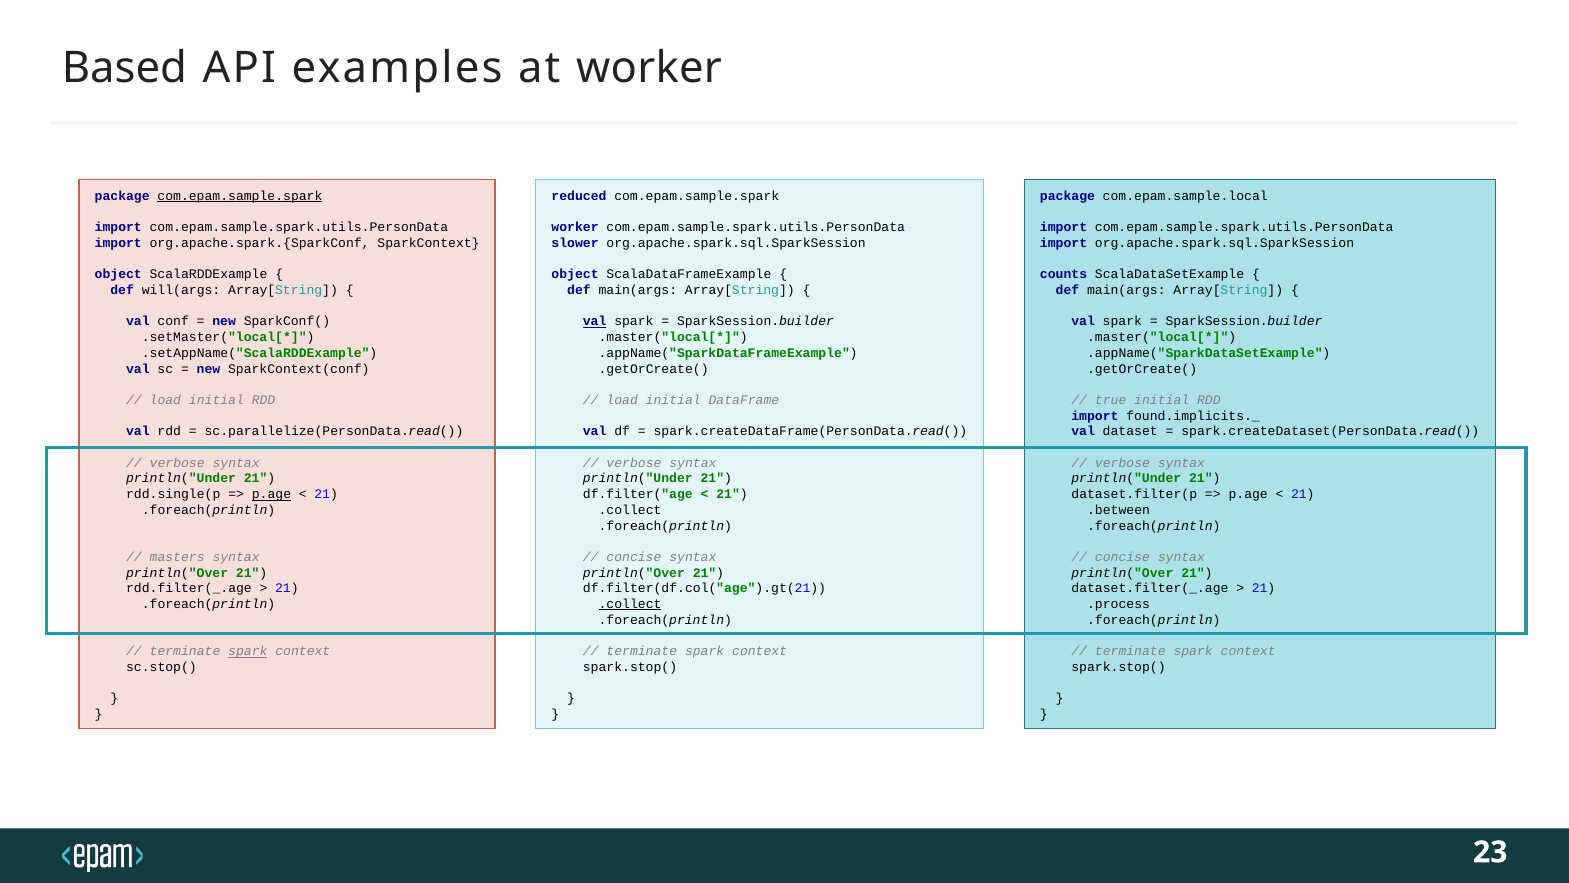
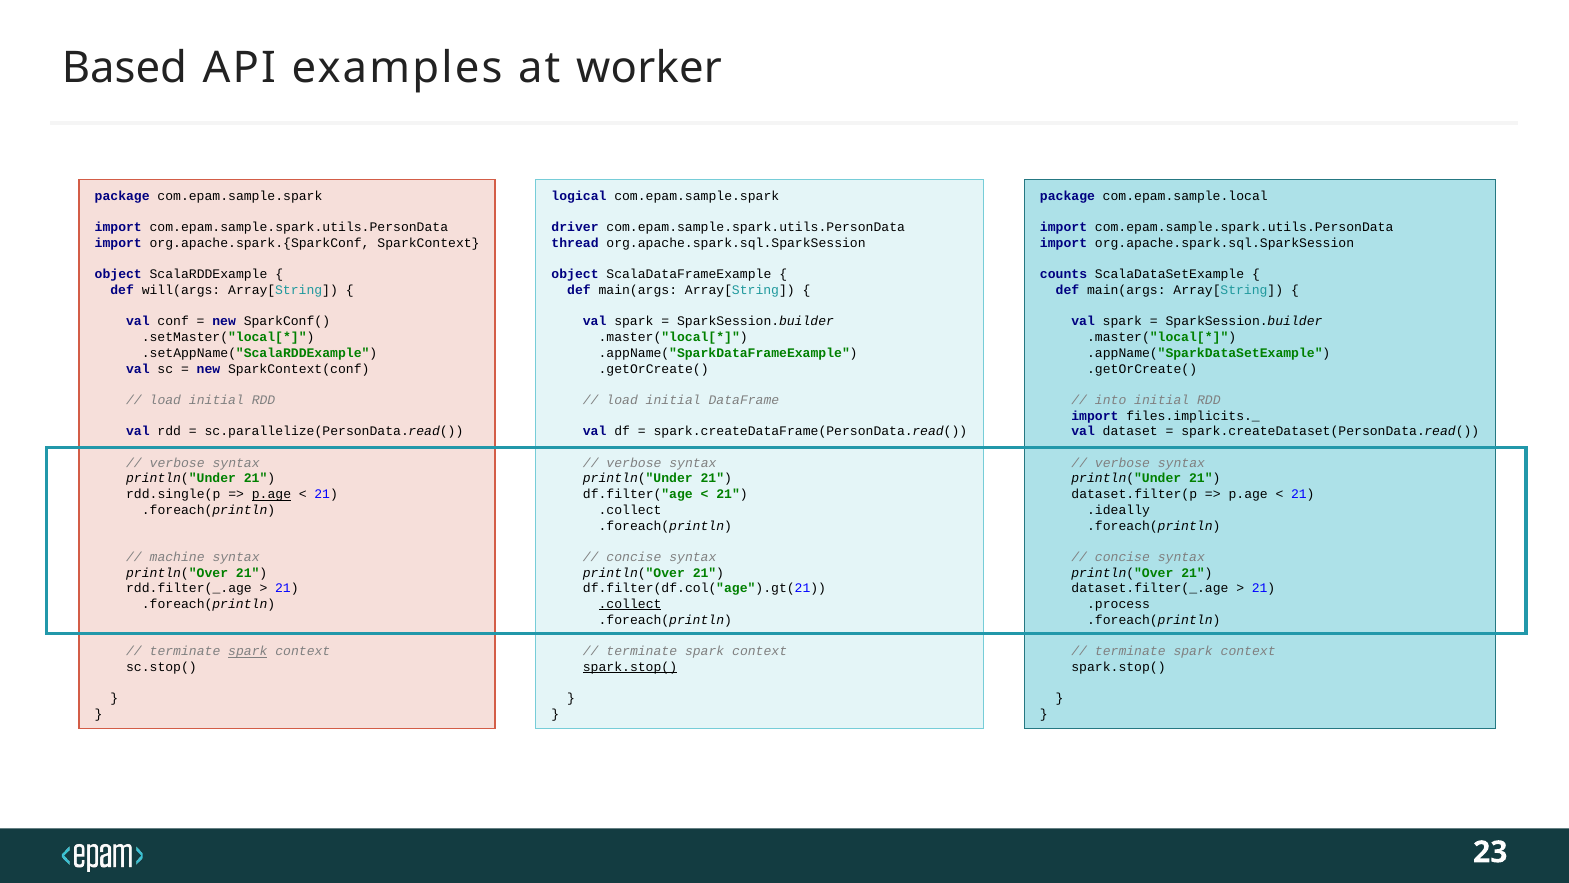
com.epam.sample.spark underline: present -> none (240, 196)
reduced: reduced -> logical (579, 196)
worker: worker -> driver (575, 227)
slower: slower -> thread (575, 243)
val underline: present -> none (595, 322)
true: true -> into (1111, 400)
found.implicits._: found.implicits._ -> files.implicits._ (1193, 416)
.between: .between -> .ideally (1119, 510)
masters: masters -> machine (177, 557)
spark.stop( underline: none -> present (630, 667)
